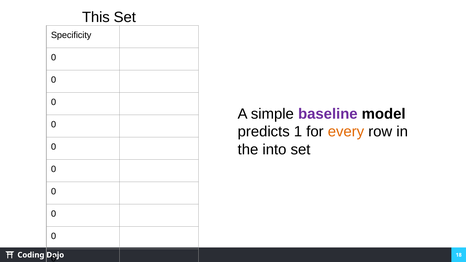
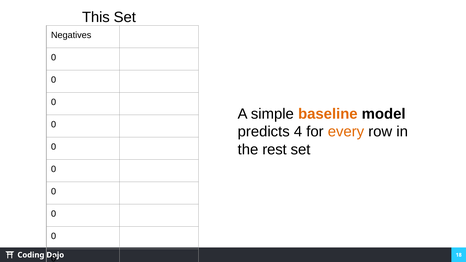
Specificity: Specificity -> Negatives (71, 35)
baseline colour: purple -> orange (328, 114)
1: 1 -> 4 (298, 132)
into: into -> rest (275, 150)
